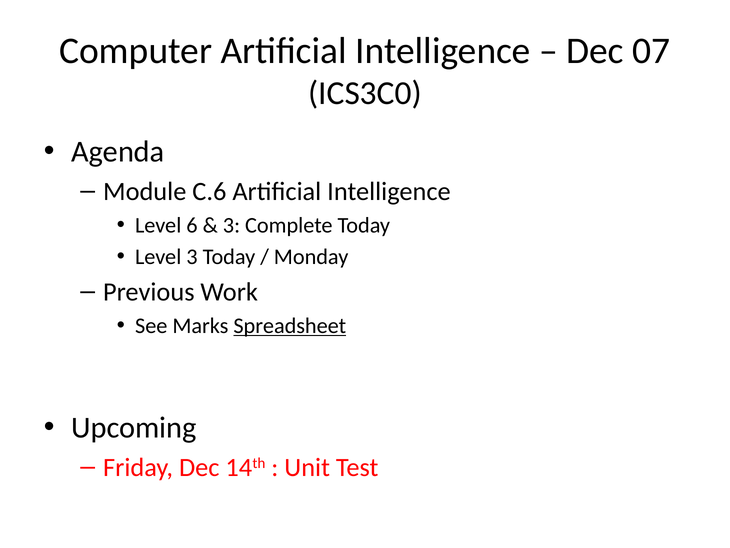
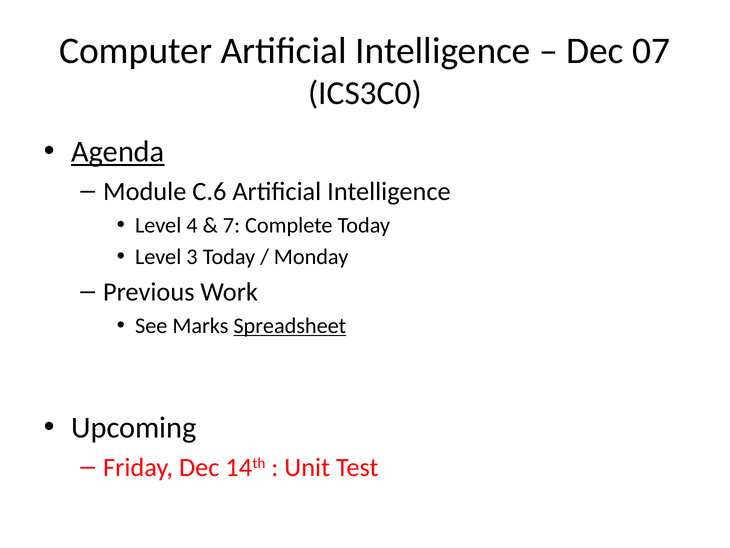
Agenda underline: none -> present (118, 152)
6: 6 -> 4 (192, 225)
3: 3 -> 7 (231, 225)
